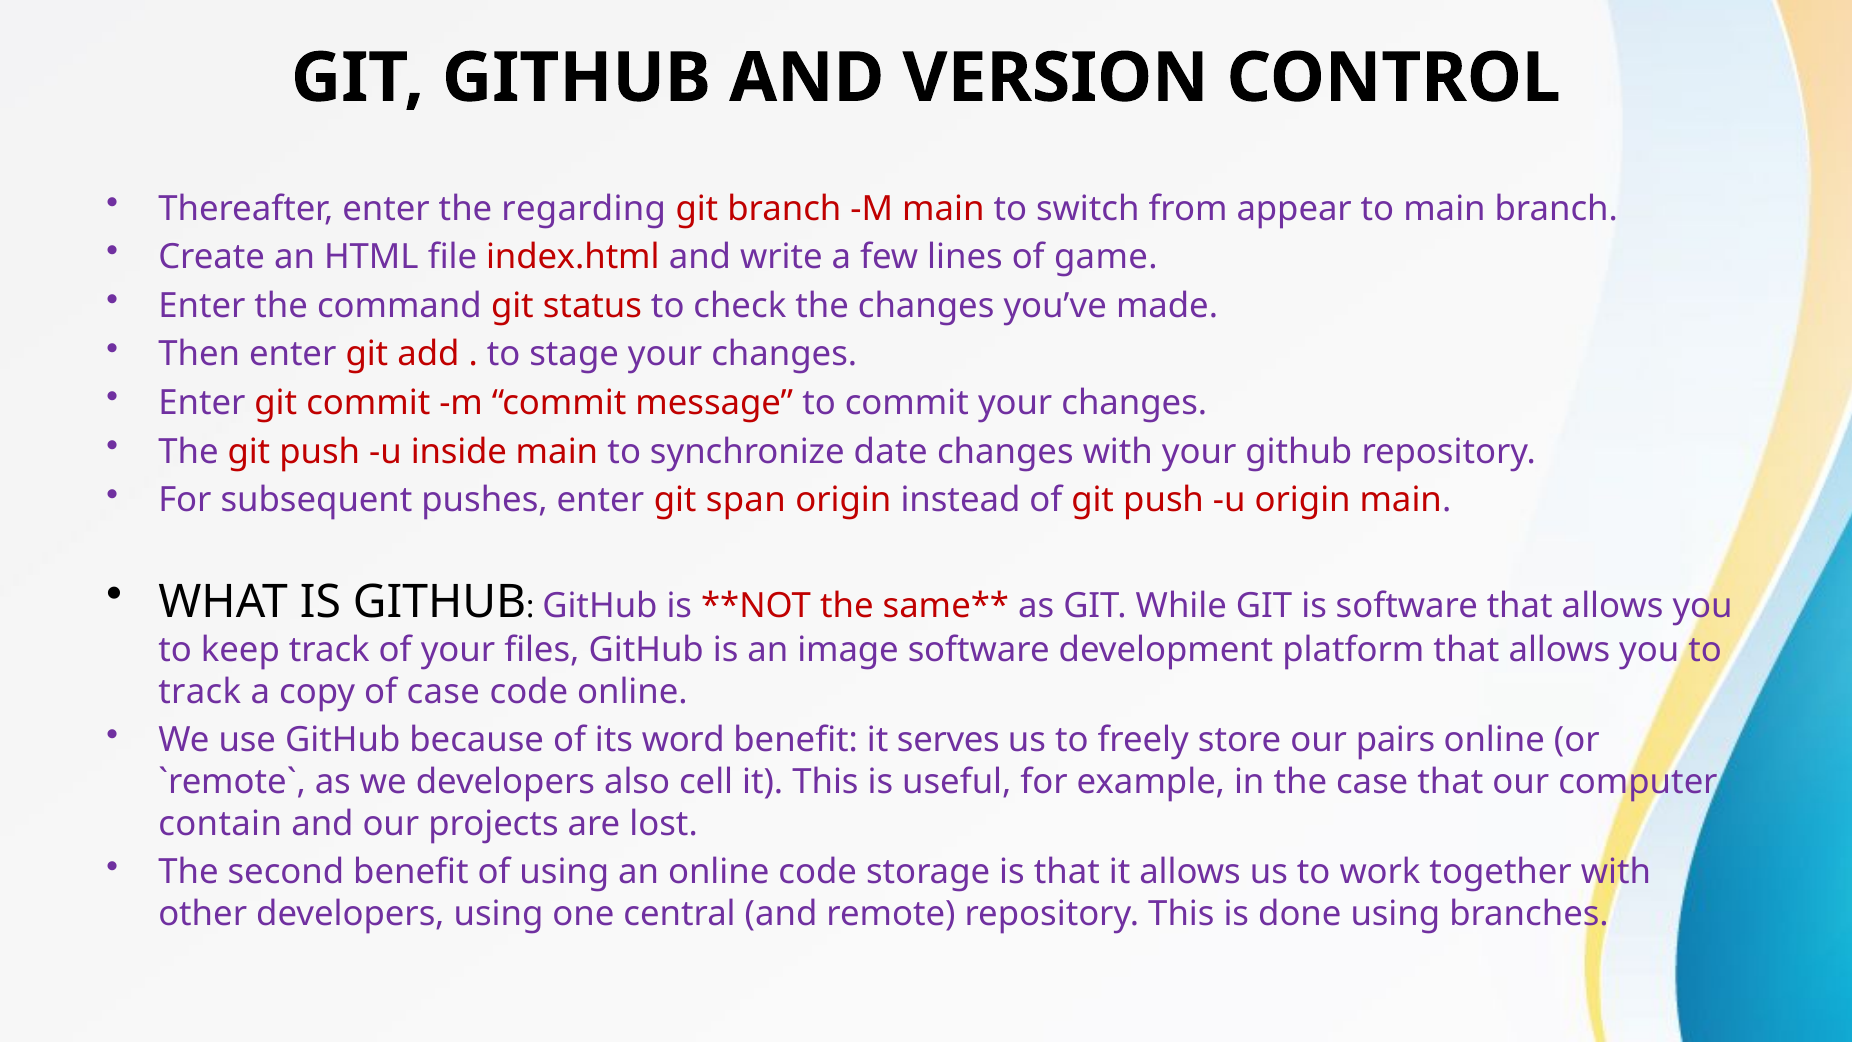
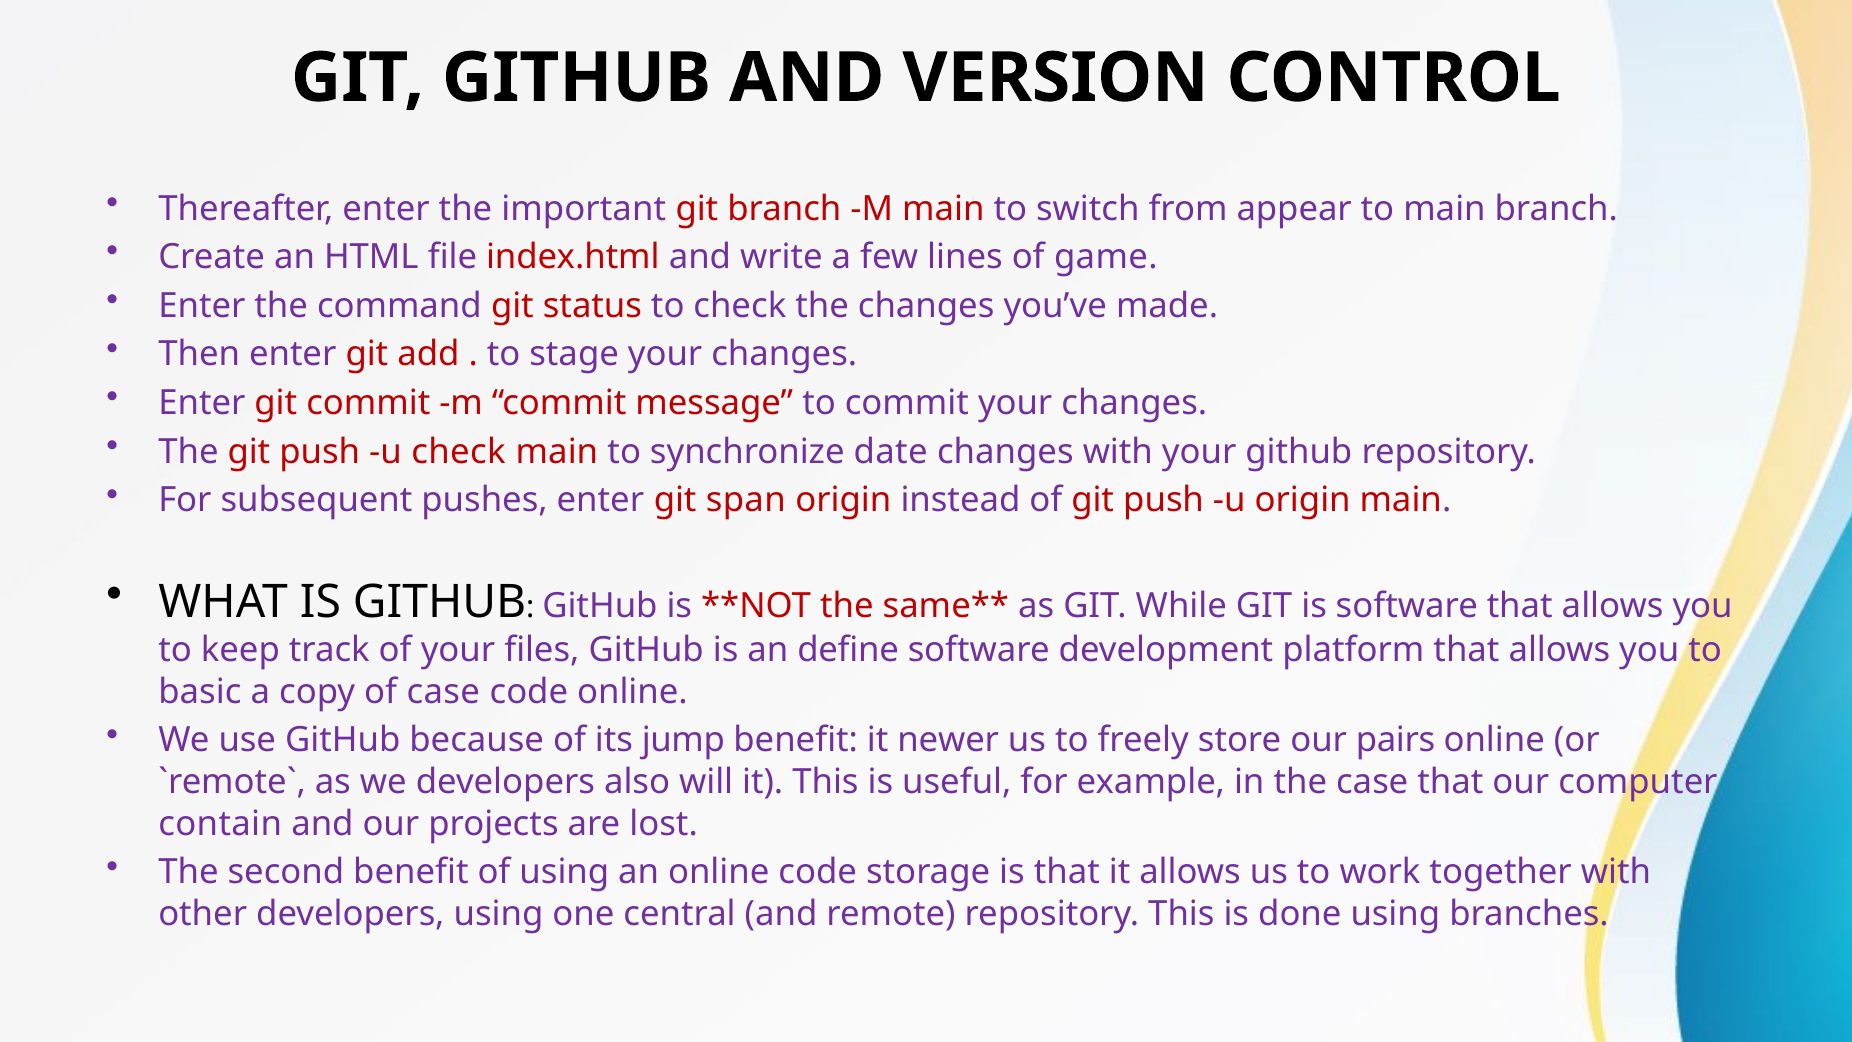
regarding: regarding -> important (584, 209)
u inside: inside -> check (459, 452)
image: image -> define (848, 650)
track: track -> basic (200, 692)
word: word -> jump (683, 740)
serves: serves -> newer (948, 740)
cell: cell -> will (706, 782)
